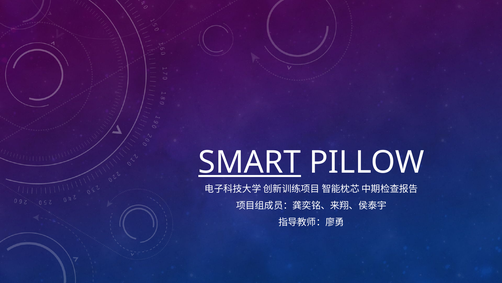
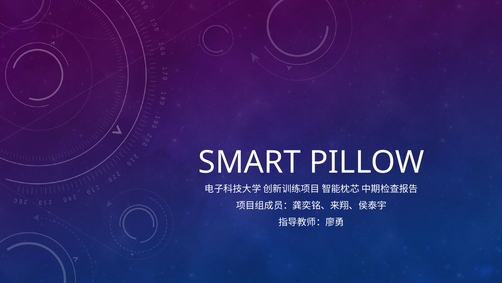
SMART underline: present -> none (250, 162)
